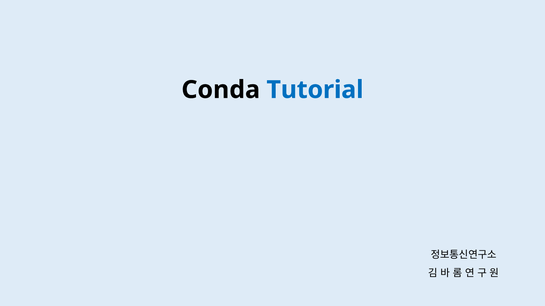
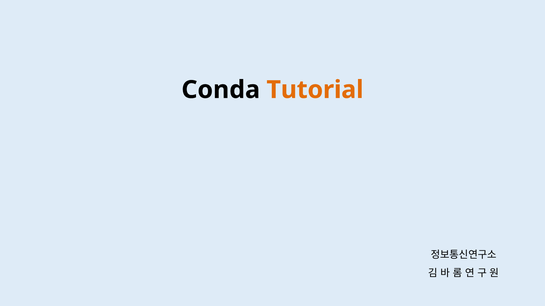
Tutorial colour: blue -> orange (315, 90)
